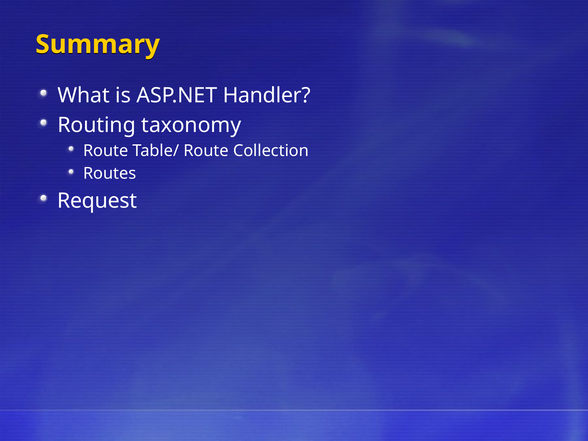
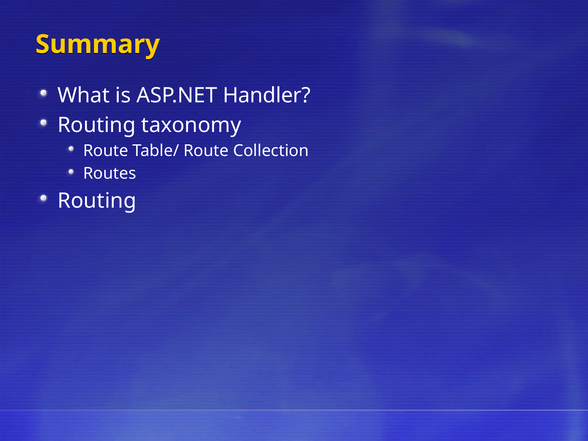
Request: Request -> Routing (97, 201)
